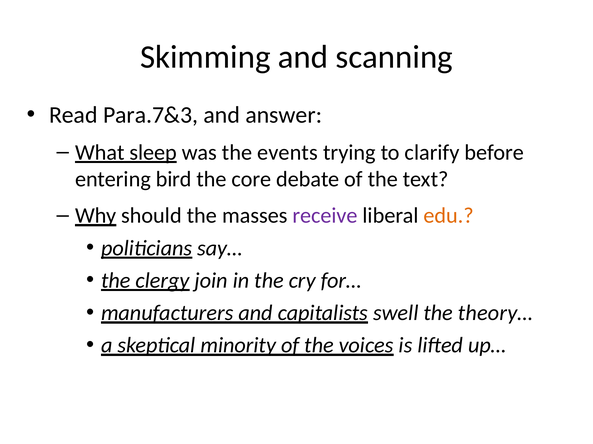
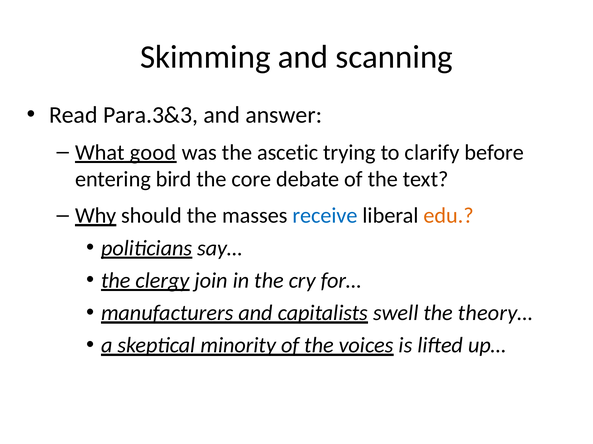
Para.7&3: Para.7&3 -> Para.3&3 (151, 115)
sleep: sleep -> good (153, 153)
events: events -> ascetic (288, 153)
receive colour: purple -> blue (325, 216)
